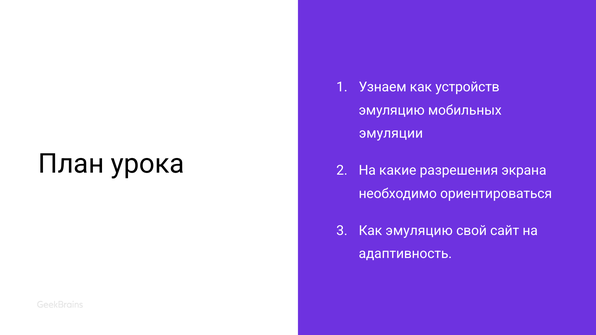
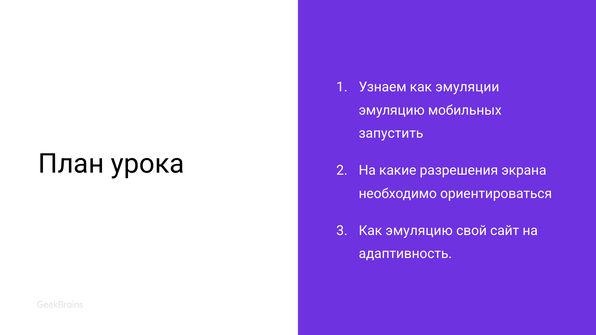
устройств: устройств -> эмуляции (467, 87)
эмуляции: эмуляции -> запустить (391, 134)
